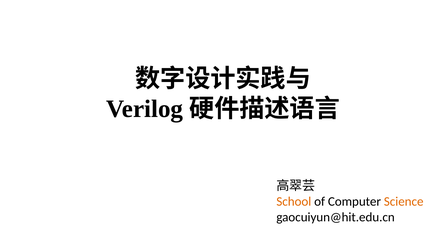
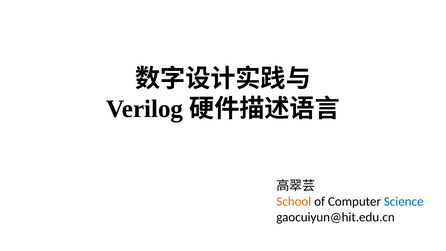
Science colour: orange -> blue (404, 201)
